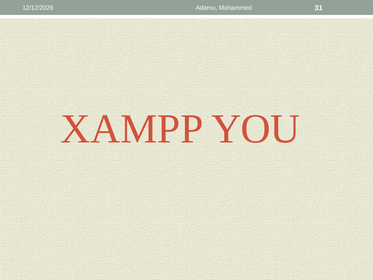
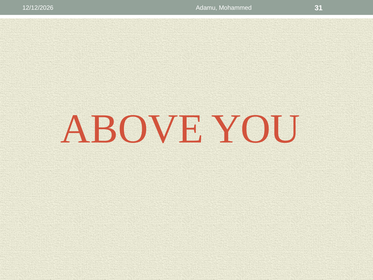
XAMPP: XAMPP -> ABOVE (132, 129)
